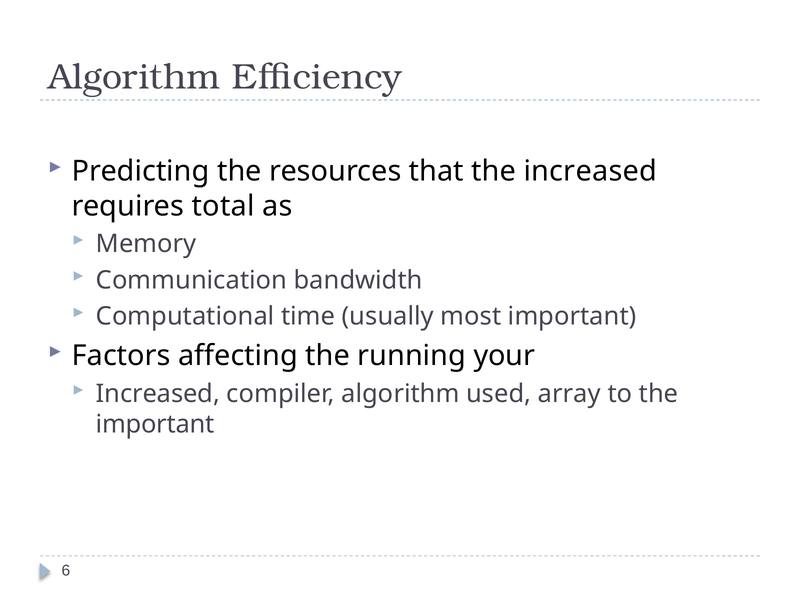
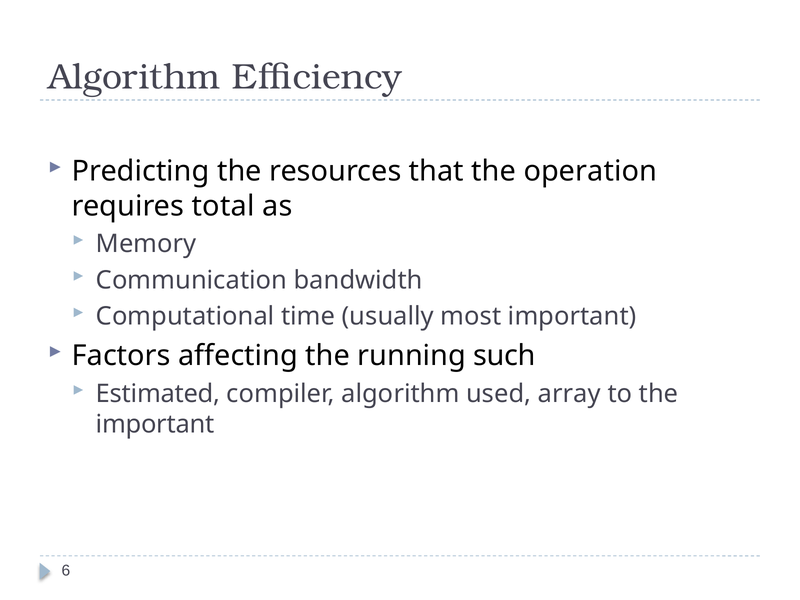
the increased: increased -> operation (590, 171)
your: your -> such (504, 356)
Increased: Increased -> Estimated (158, 394)
